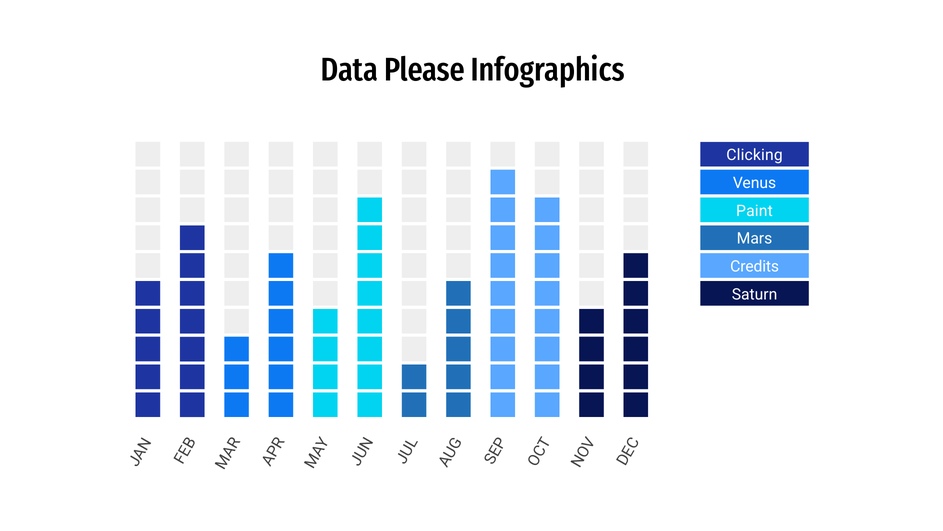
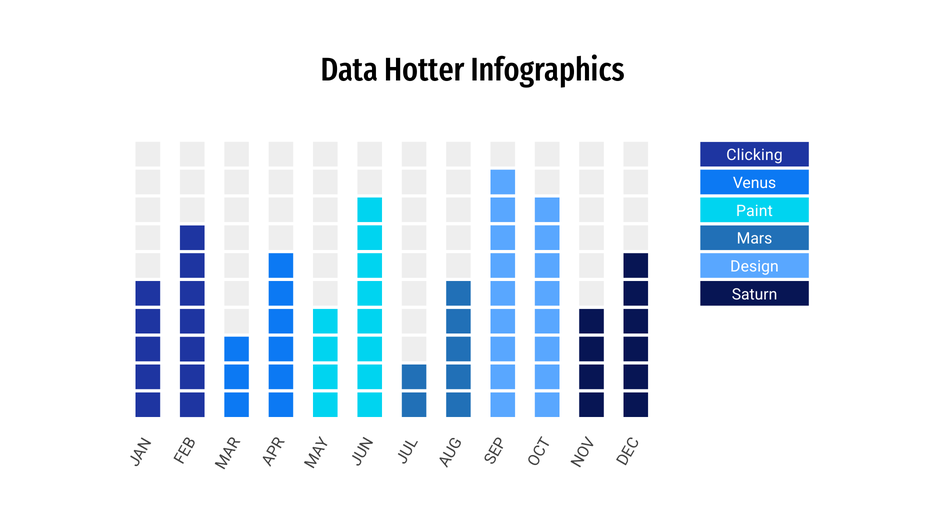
Please: Please -> Hotter (424, 70)
Credits: Credits -> Design (754, 266)
